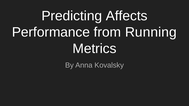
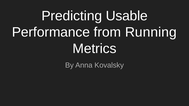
Affects: Affects -> Usable (127, 16)
